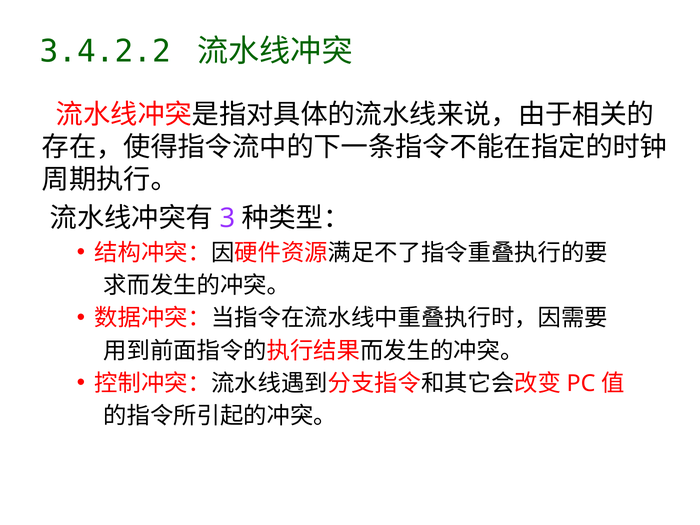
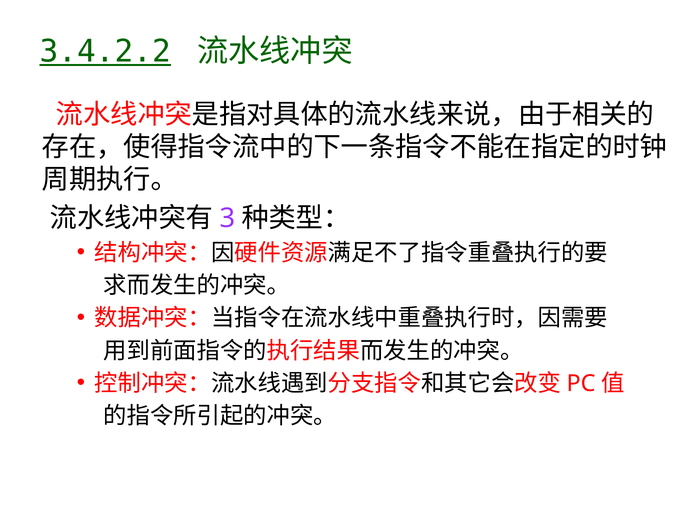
3.4.2.2 underline: none -> present (105, 52)
